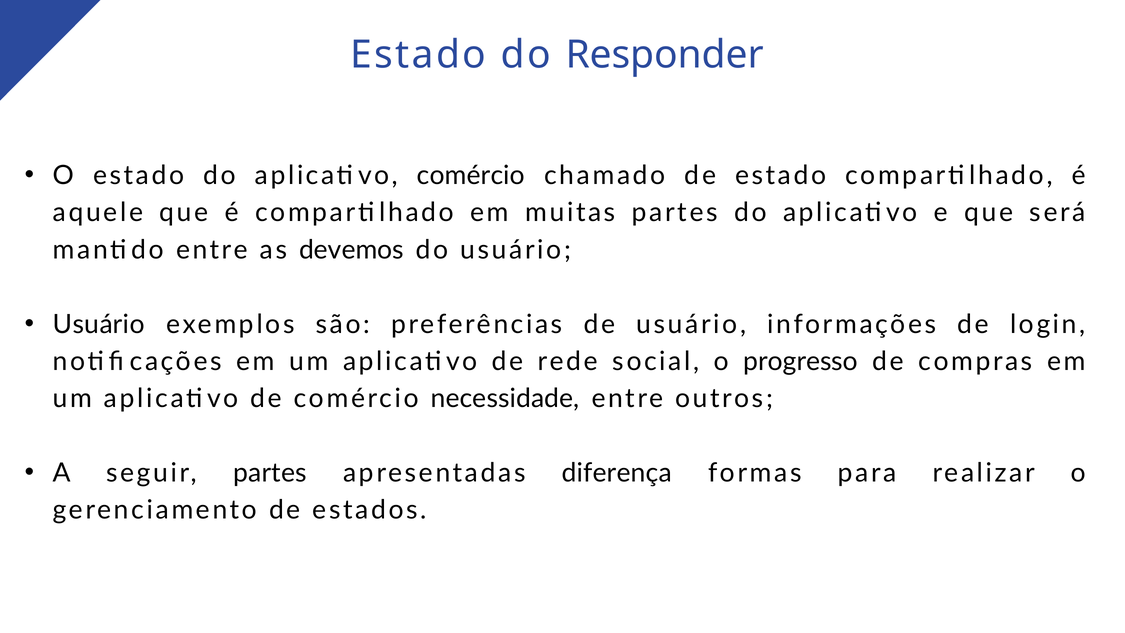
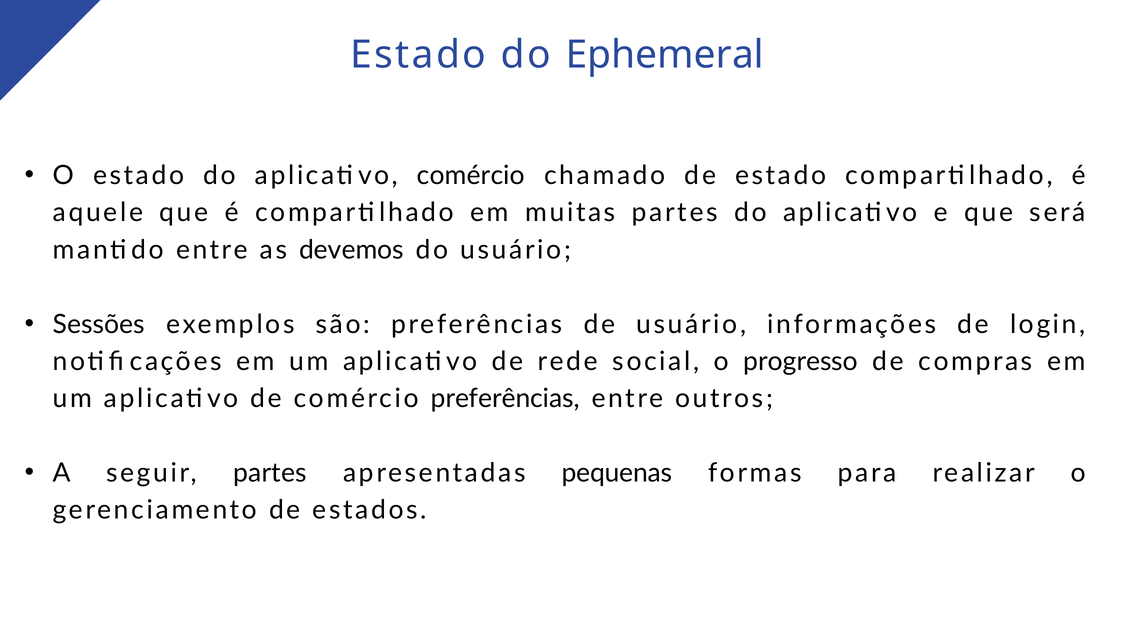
Responder: Responder -> Ephemeral (665, 55)
Usuário: Usuário -> Sessões (99, 324)
comércio necessidade: necessidade -> preferências (505, 399)
diferença: diferença -> pequenas (617, 473)
